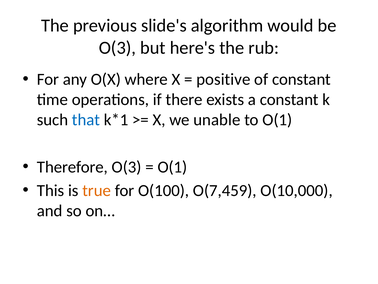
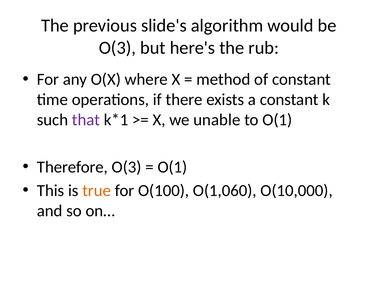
positive: positive -> method (223, 79)
that colour: blue -> purple (86, 120)
O(7,459: O(7,459 -> O(1,060 (225, 190)
